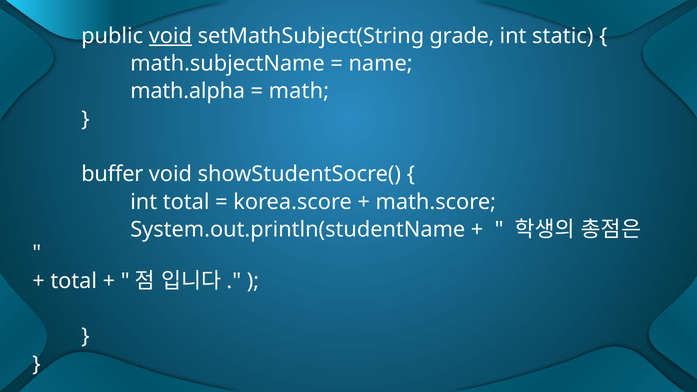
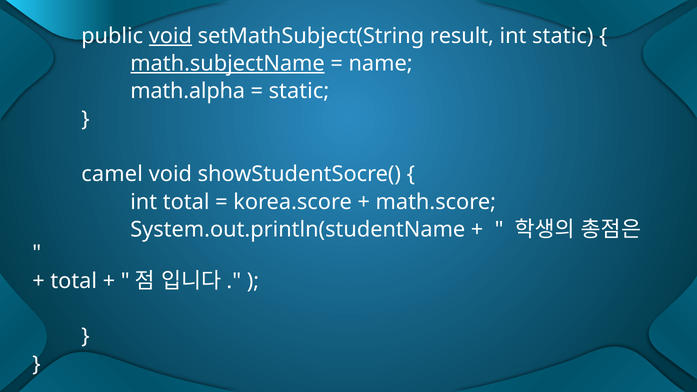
grade: grade -> result (462, 36)
math.subjectName underline: none -> present (228, 64)
math: math -> static (299, 91)
buffer: buffer -> camel (112, 174)
